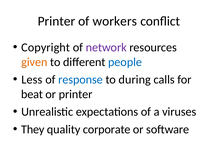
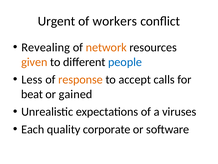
Printer: Printer -> Urgent (56, 21)
Copyright: Copyright -> Revealing (46, 47)
network colour: purple -> orange (106, 47)
response colour: blue -> orange (81, 79)
during: during -> accept (135, 79)
or printer: printer -> gained (76, 94)
They: They -> Each (33, 129)
